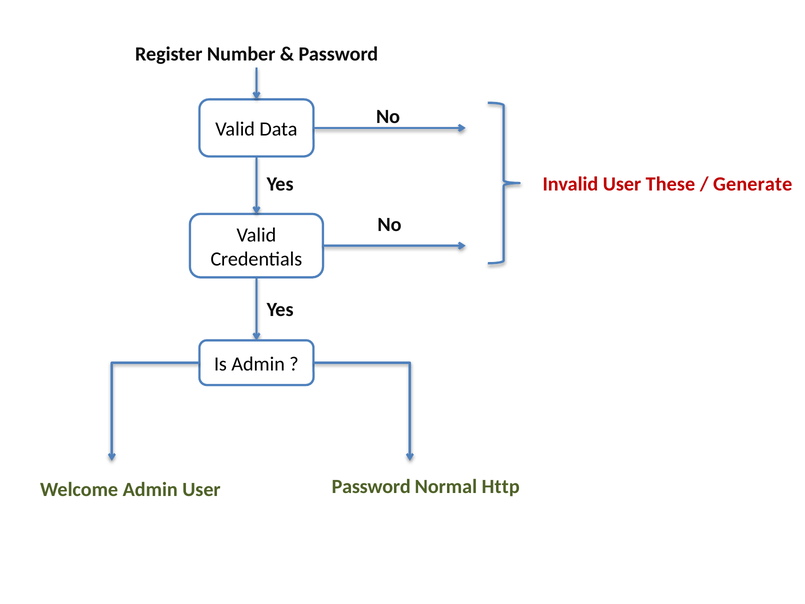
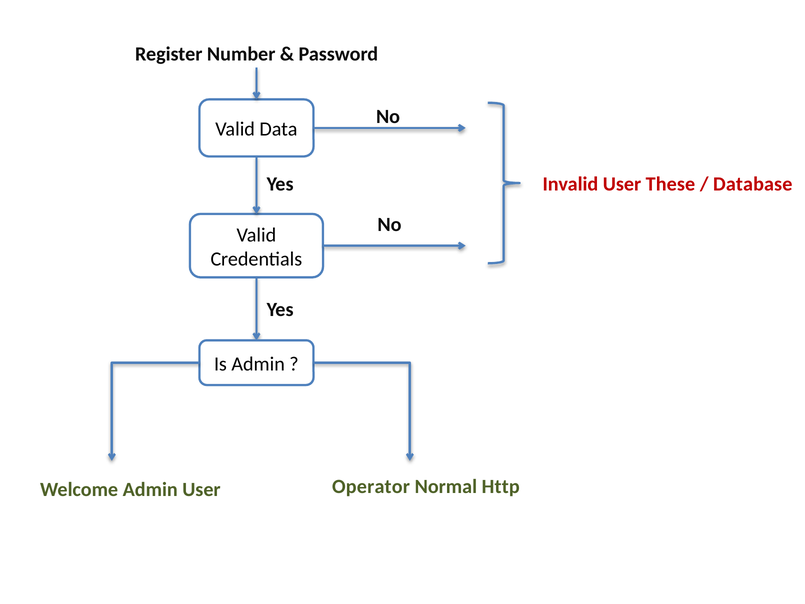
Generate: Generate -> Database (753, 184)
Password: Password -> Operator (371, 487)
